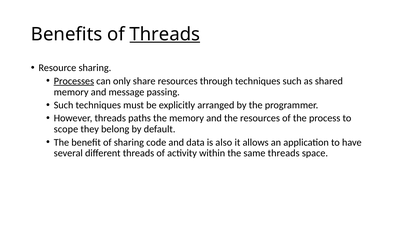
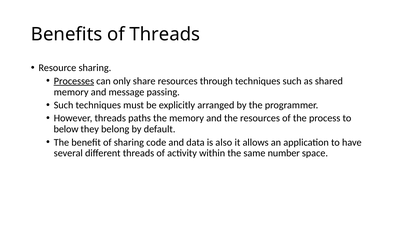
Threads underline: present -> none (165, 34)
scope: scope -> below (66, 129)
same threads: threads -> number (284, 153)
